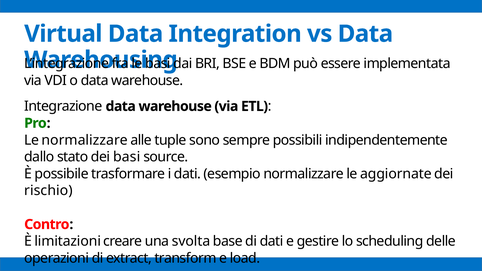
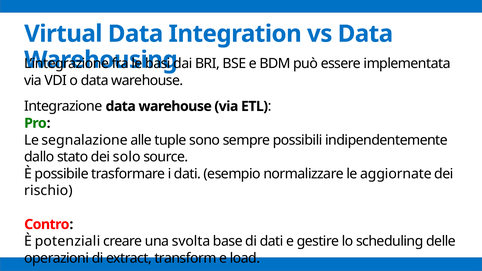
Le normalizzare: normalizzare -> segnalazione (85, 140)
dei basi: basi -> solo (127, 157)
limitazioni: limitazioni -> potenziali (68, 241)
